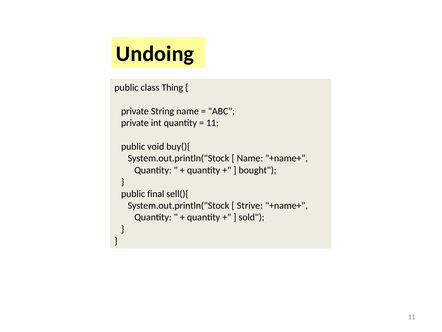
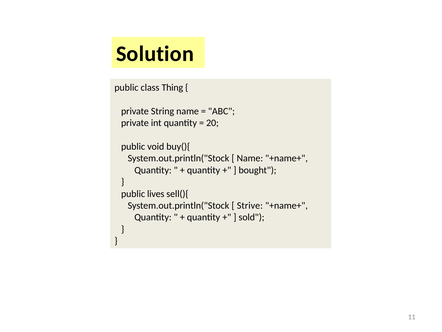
Undoing: Undoing -> Solution (155, 54)
11: 11 -> 20 (212, 123)
final: final -> lives (156, 193)
